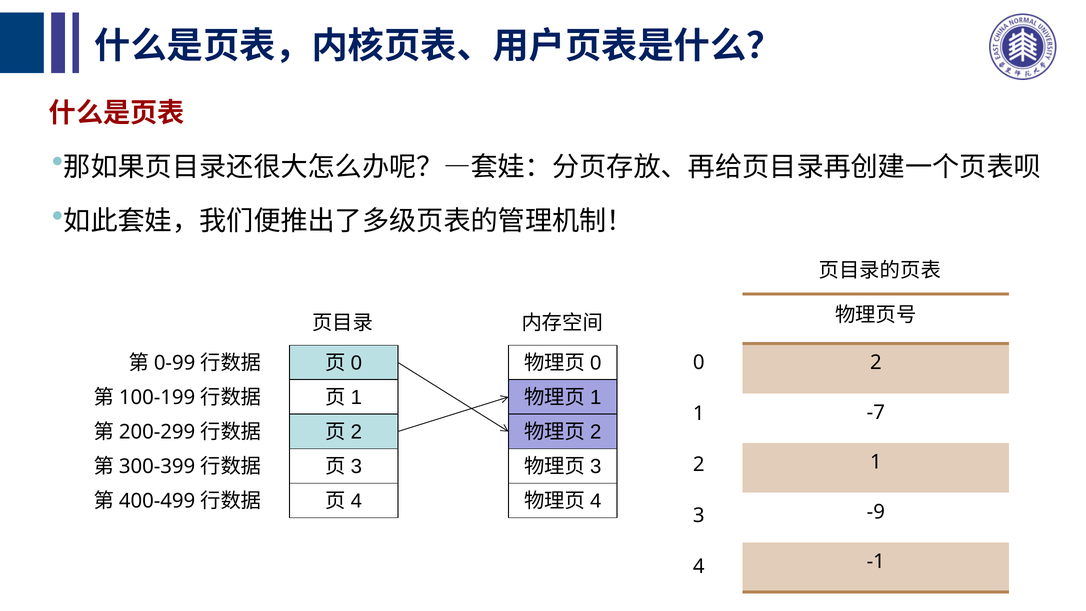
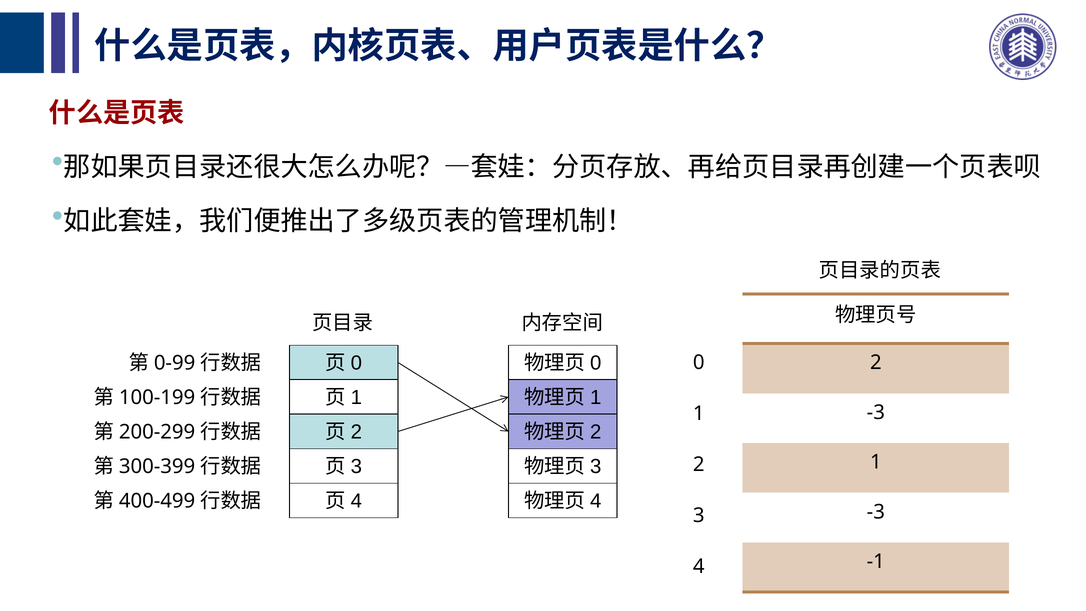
-7: -7 -> -3 (876, 412)
-9: -9 -> -3 (876, 512)
